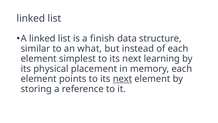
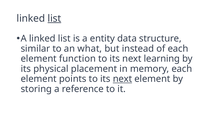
list underline: none -> present (54, 18)
finish: finish -> entity (102, 38)
simplest: simplest -> function (77, 59)
